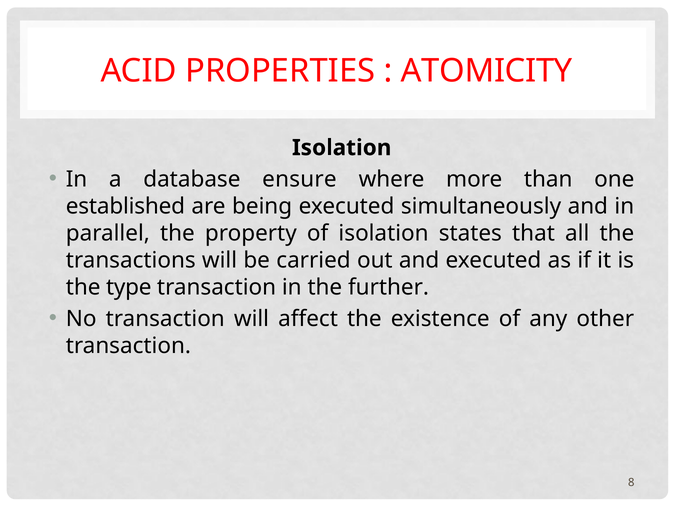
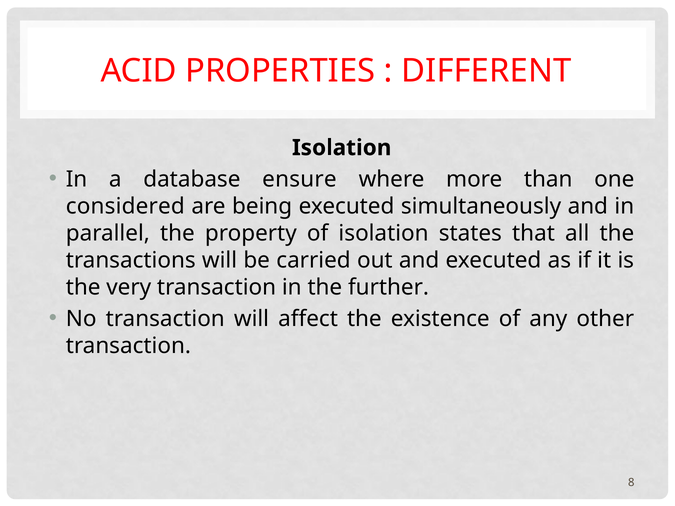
ATOMICITY: ATOMICITY -> DIFFERENT (486, 71)
established: established -> considered (125, 206)
type: type -> very (129, 287)
